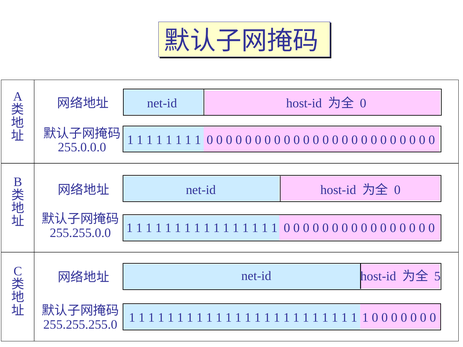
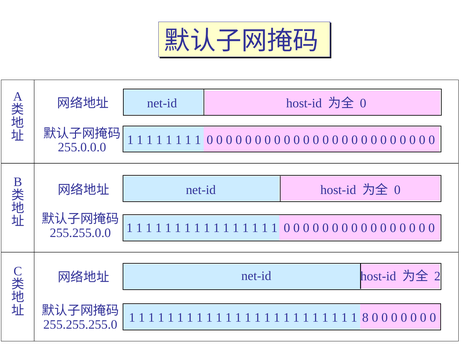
5: 5 -> 2 (437, 276)
1: 1 -> 8 (365, 318)
